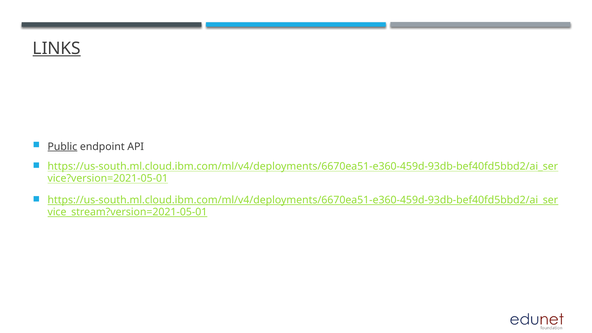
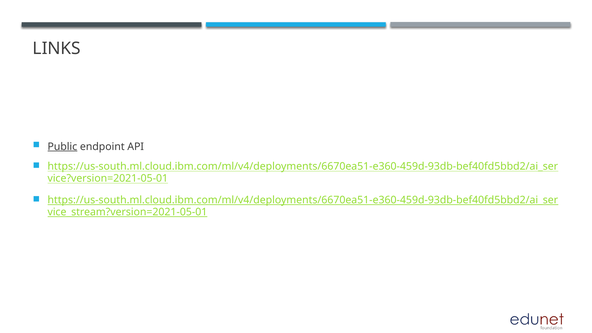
LINKS underline: present -> none (57, 48)
